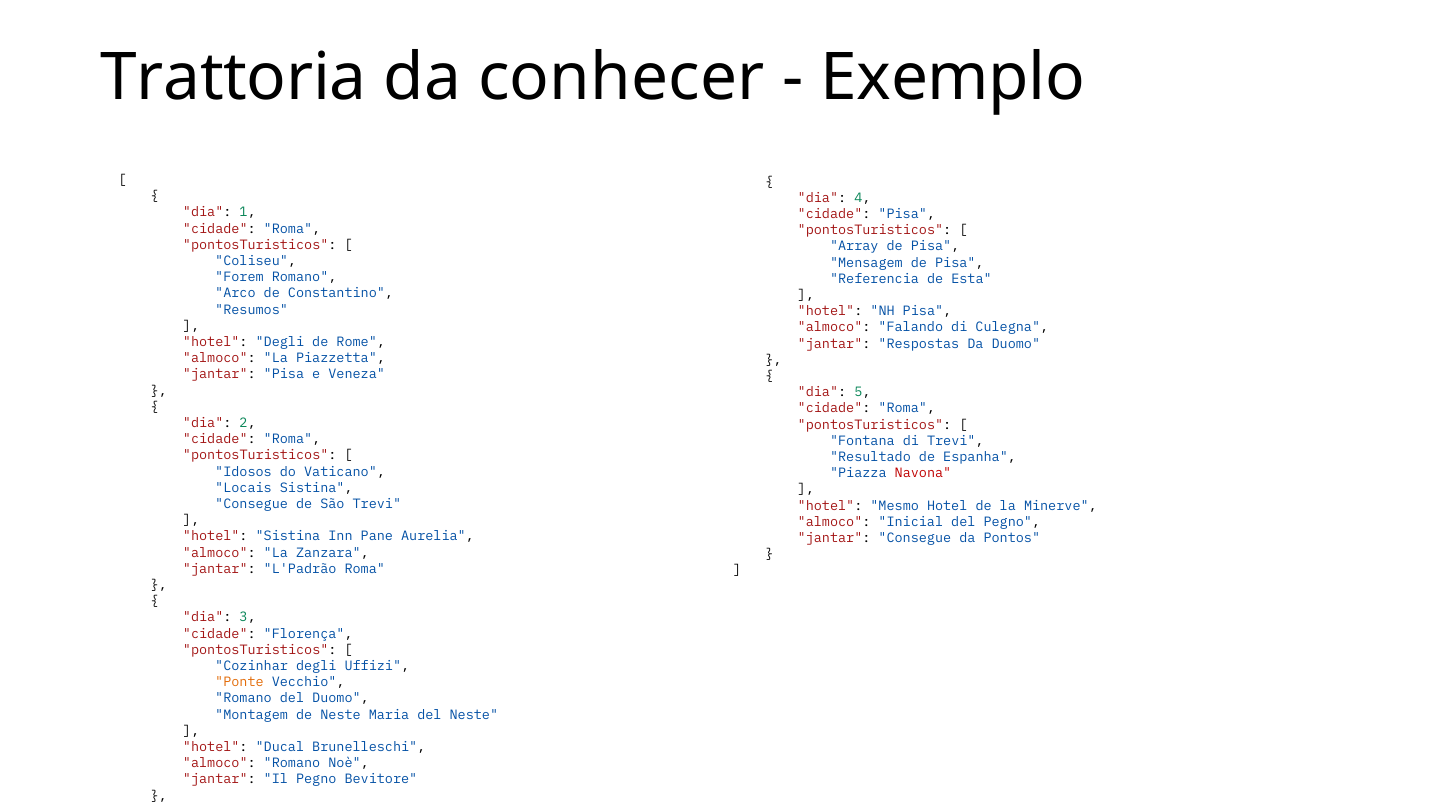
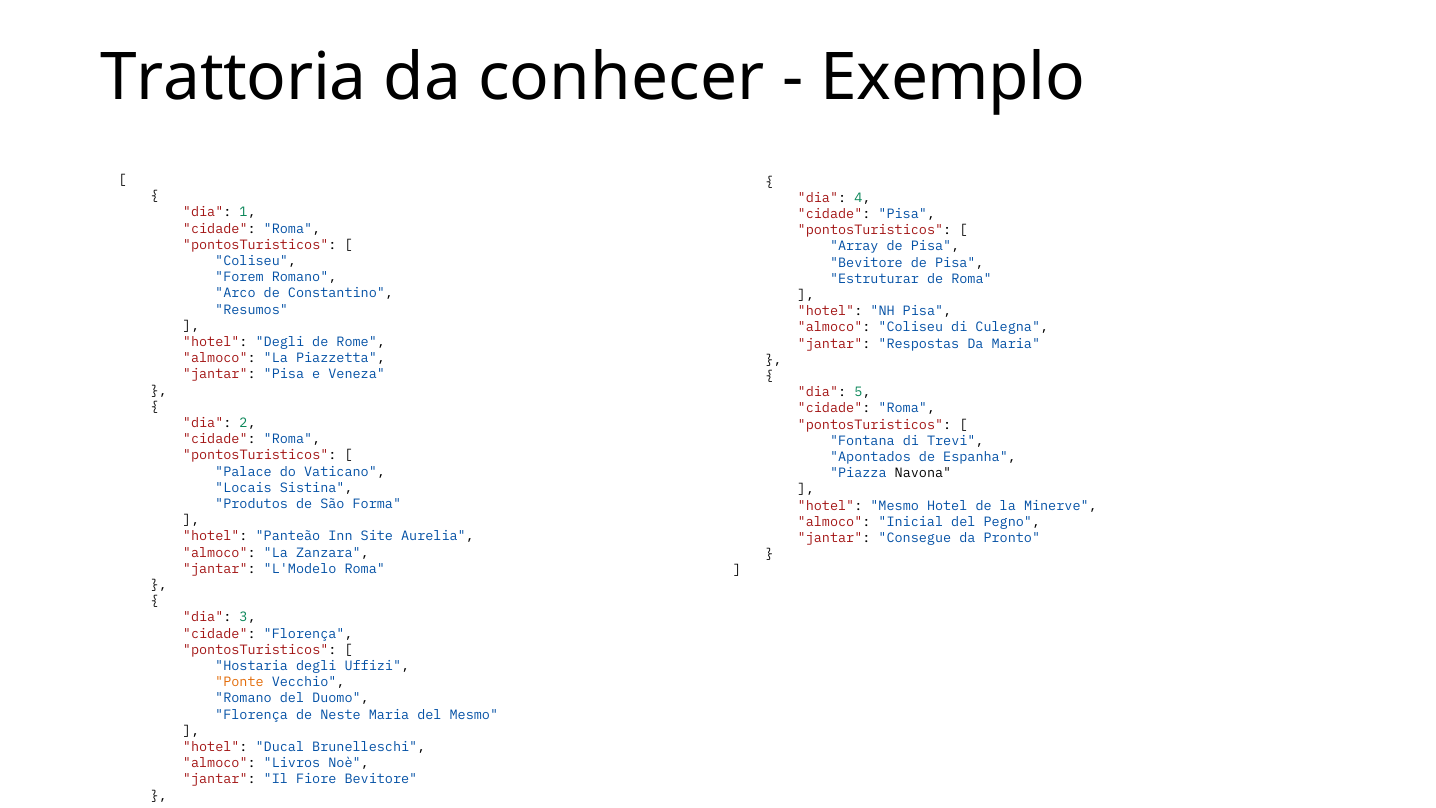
Mensagem: Mensagem -> Bevitore (866, 263)
Referencia: Referencia -> Estruturar (874, 279)
de Esta: Esta -> Roma (971, 279)
almoco Falando: Falando -> Coliseu (911, 327)
Da Duomo: Duomo -> Maria (1016, 344)
Resultado: Resultado -> Apontados (870, 457)
Idosos: Idosos -> Palace (244, 471)
Navona colour: red -> black (923, 473)
Consegue: Consegue -> Produtos (252, 504)
São Trevi: Trevi -> Forma (377, 504)
hotel Sistina: Sistina -> Panteão (288, 536)
Pane: Pane -> Site (377, 536)
Pontos: Pontos -> Pronto (1012, 538)
L'Padrão: L'Padrão -> L'Modelo (300, 569)
Cozinhar: Cozinhar -> Hostaria (252, 666)
Montagem: Montagem -> Florença (252, 714)
del Neste: Neste -> Mesmo (474, 714)
almoco Romano: Romano -> Livros (292, 763)
Il Pegno: Pegno -> Fiore (316, 779)
